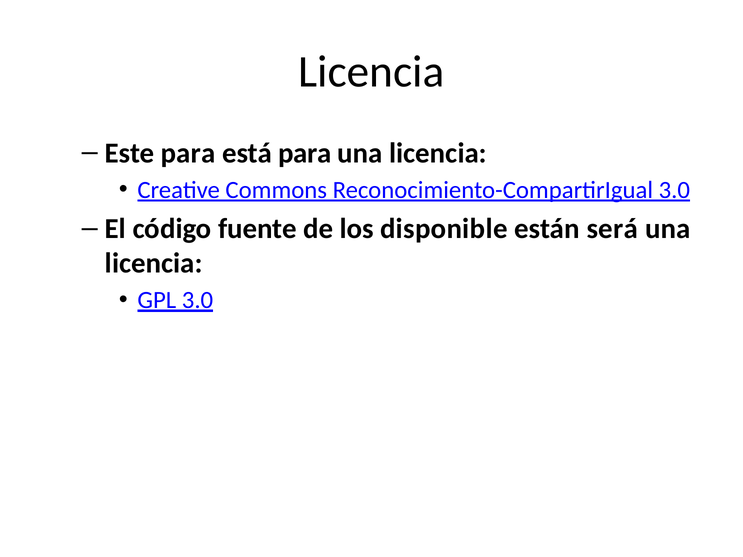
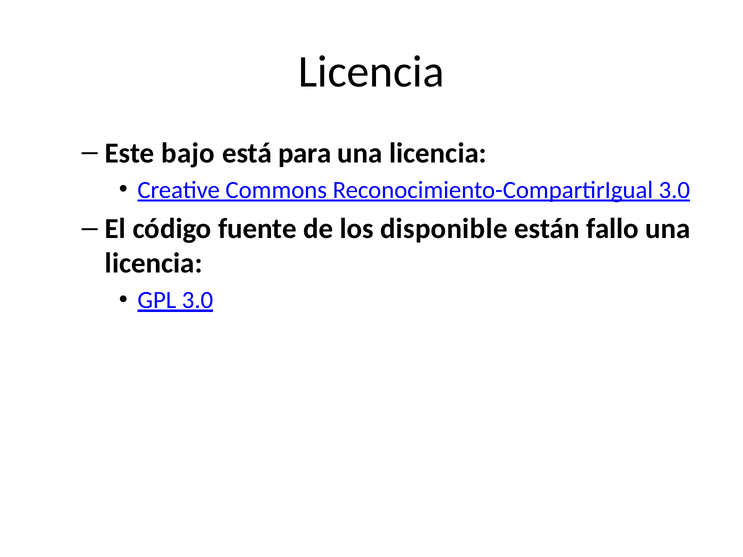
Este para: para -> bajo (188, 153)
será: será -> fallo (612, 229)
